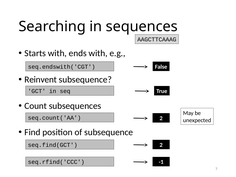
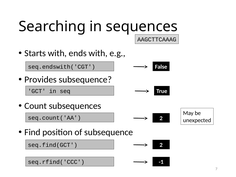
Reinvent: Reinvent -> Provides (41, 80)
